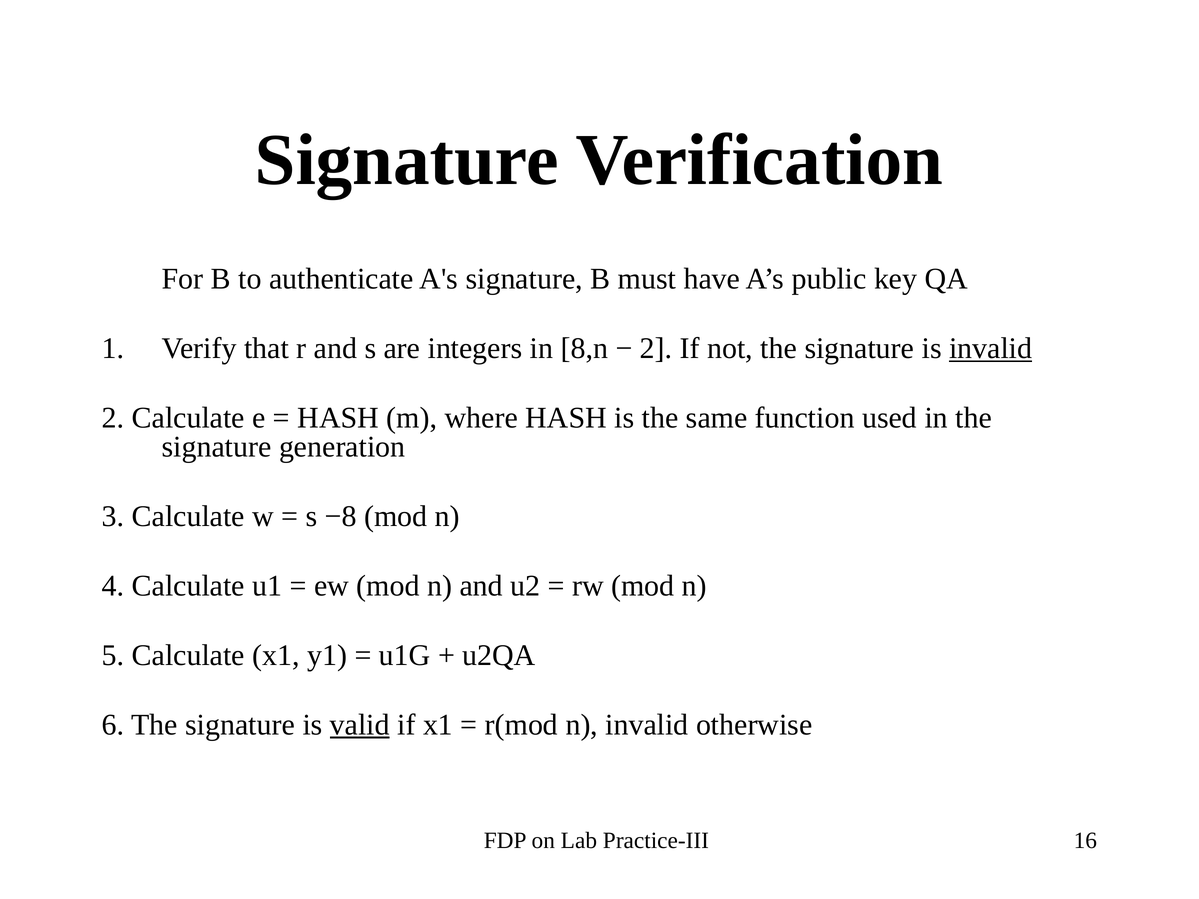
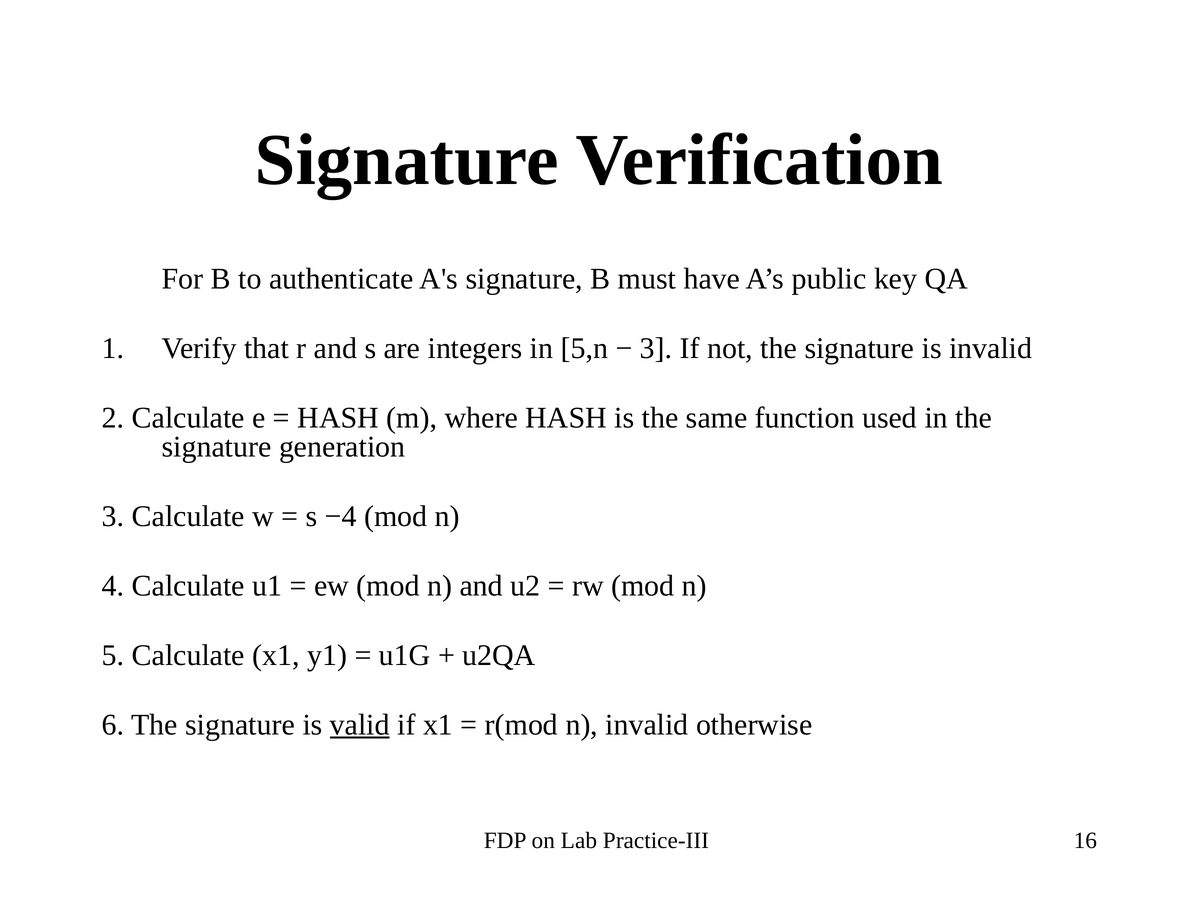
8,n: 8,n -> 5,n (584, 348)
2: 2 -> 3 (656, 348)
invalid underline: present -> none (991, 348)
−8: −8 -> −4 (341, 516)
